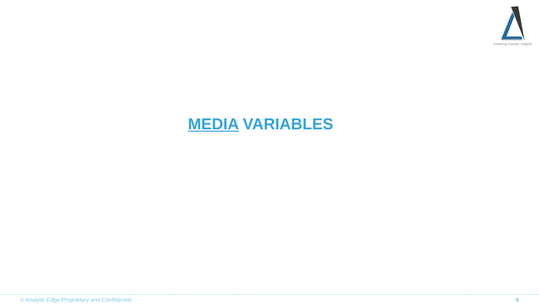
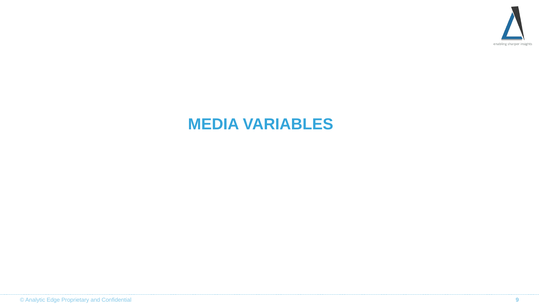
MEDIA underline: present -> none (214, 124)
